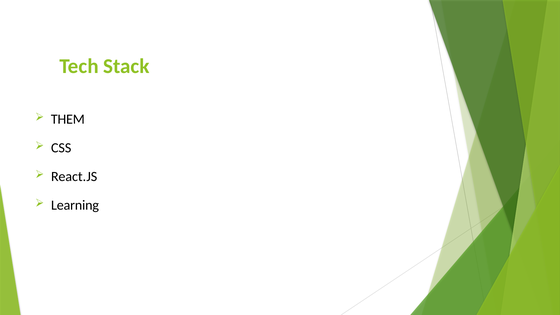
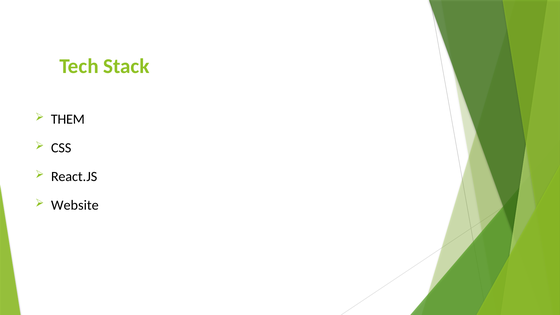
Learning: Learning -> Website (75, 205)
